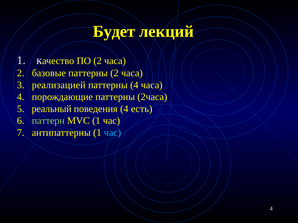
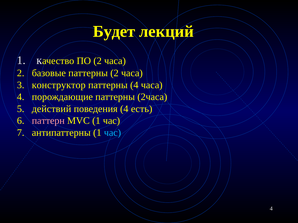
реализацией: реализацией -> конструктор (59, 85)
реальный: реальный -> действий (52, 109)
паттерн colour: light green -> pink (48, 121)
